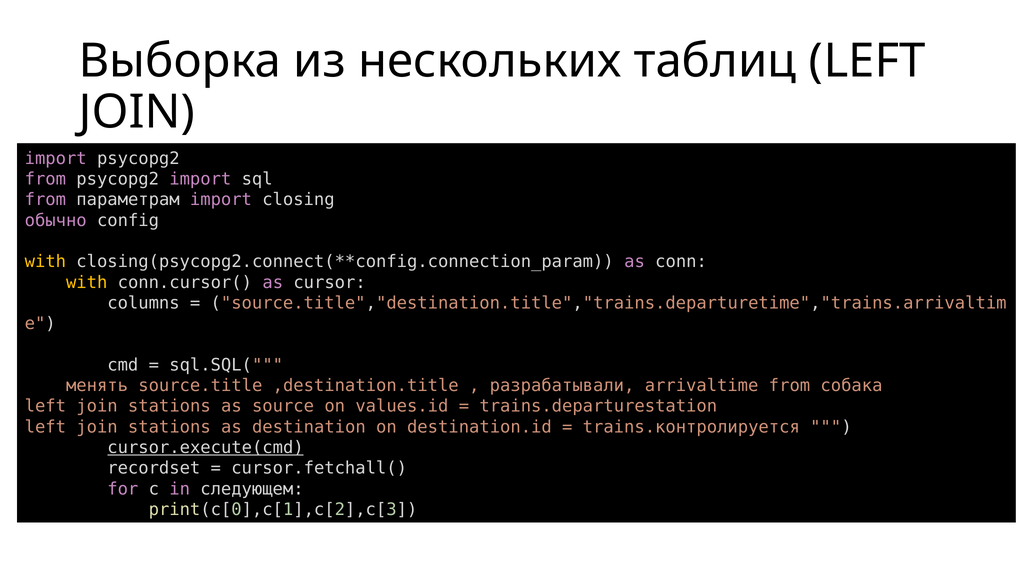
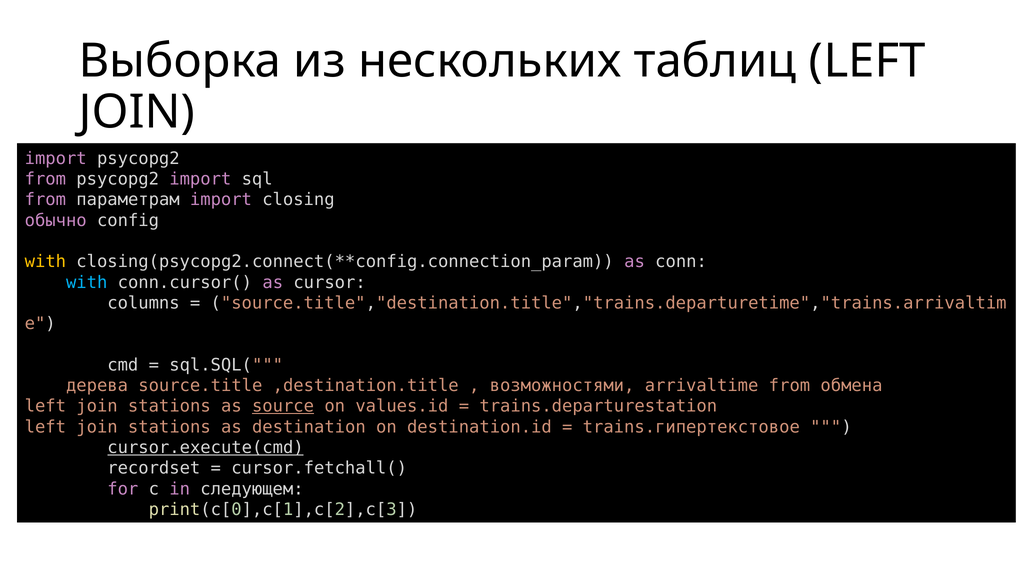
with colour: yellow -> light blue (87, 282)
менять: менять -> дерева (97, 386)
разрабатывали: разрабатывали -> возможностями (562, 386)
собака: собака -> обмена (851, 386)
source underline: none -> present (283, 406)
trains.контролируется: trains.контролируется -> trains.гипертекстовое (691, 427)
